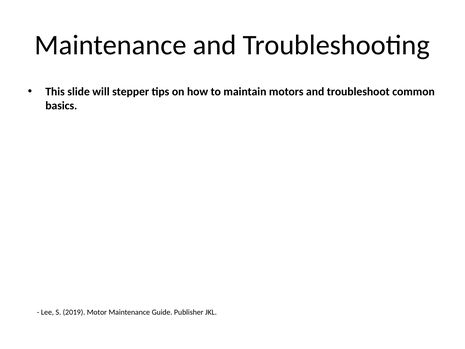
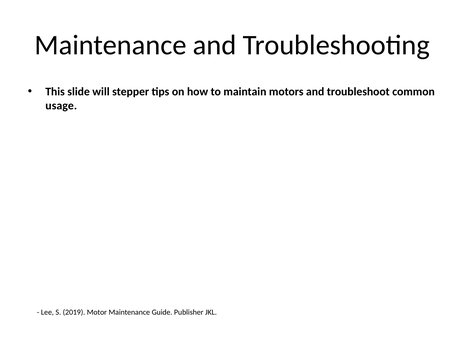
basics: basics -> usage (61, 105)
